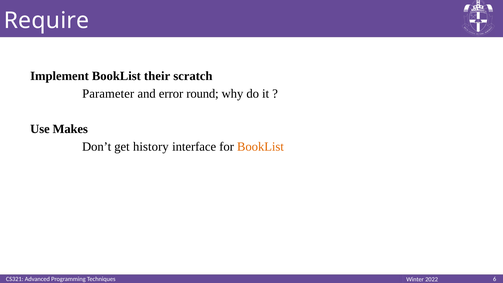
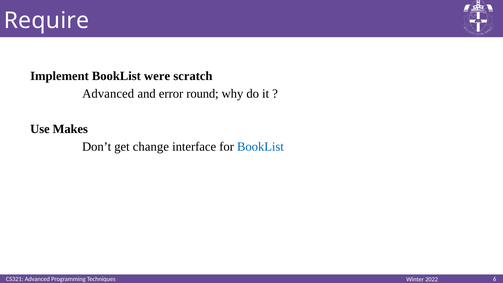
their: their -> were (157, 76)
Parameter: Parameter -> Advanced (108, 94)
history: history -> change (151, 147)
BookList colour: orange -> blue (260, 147)
